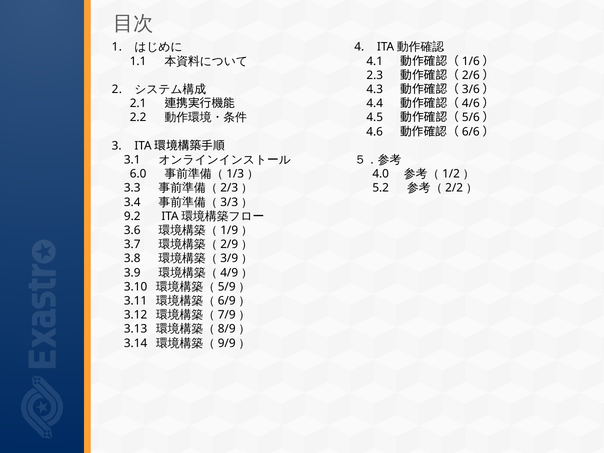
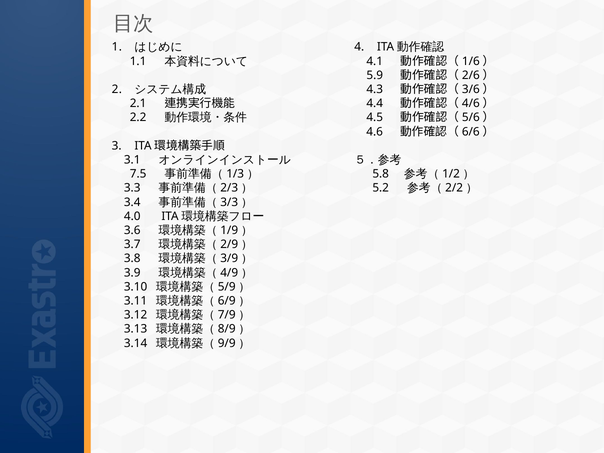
2.3: 2.3 -> 5.9 (375, 75)
6.0: 6.0 -> 7.5 (138, 174)
4.0: 4.0 -> 5.8 (381, 174)
9.2: 9.2 -> 4.0 (132, 216)
